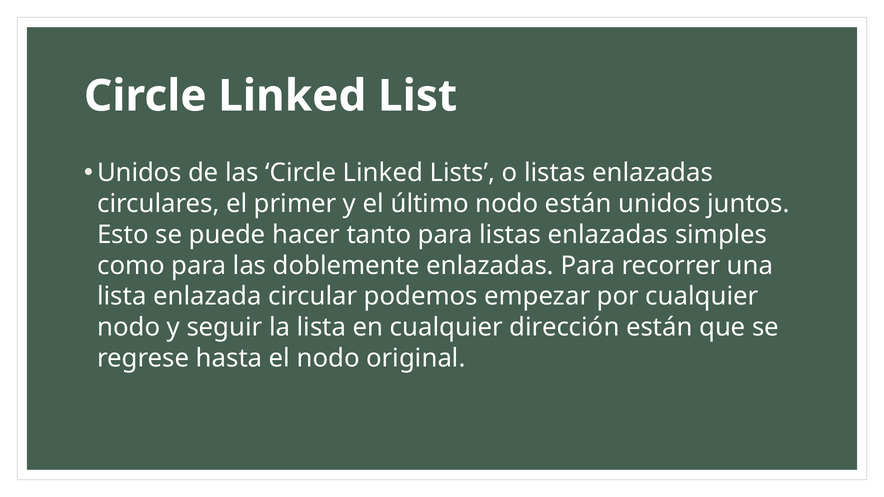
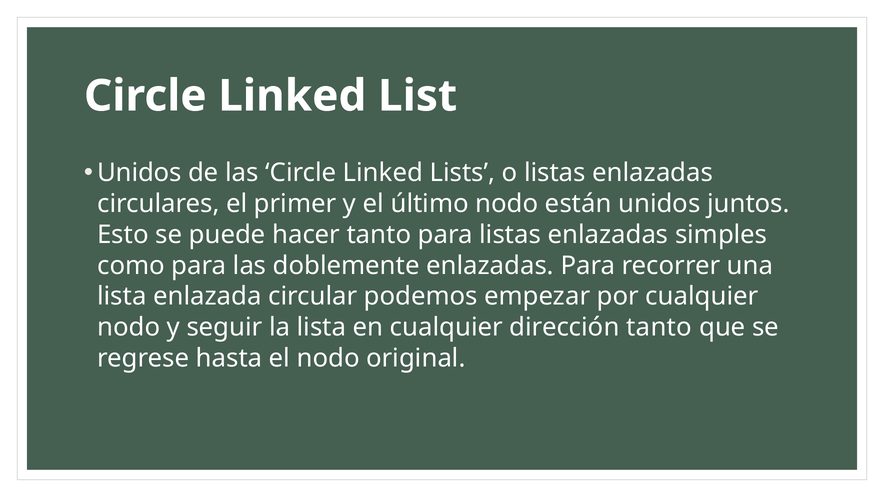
dirección están: están -> tanto (659, 327)
